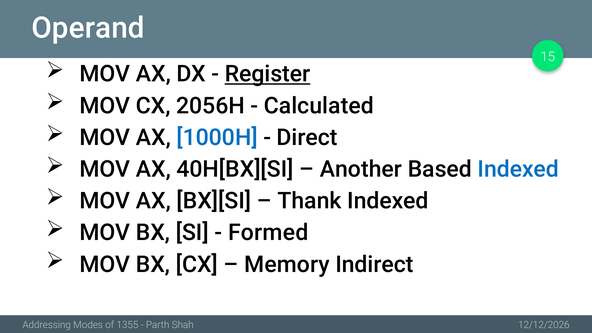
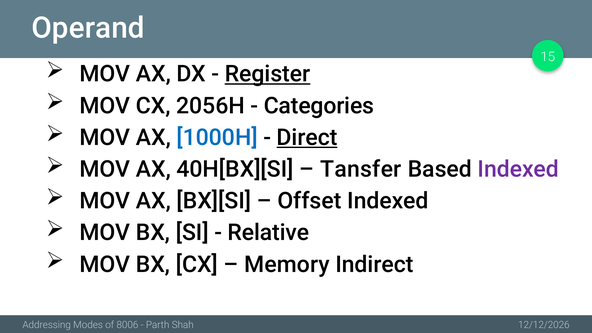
Calculated: Calculated -> Categories (319, 106)
Direct underline: none -> present (307, 137)
Another: Another -> Tansfer (361, 169)
Indexed colour: blue -> purple (518, 169)
Thank: Thank -> Offset (309, 201)
Formed: Formed -> Relative (268, 233)
1355: 1355 -> 8006 (127, 325)
